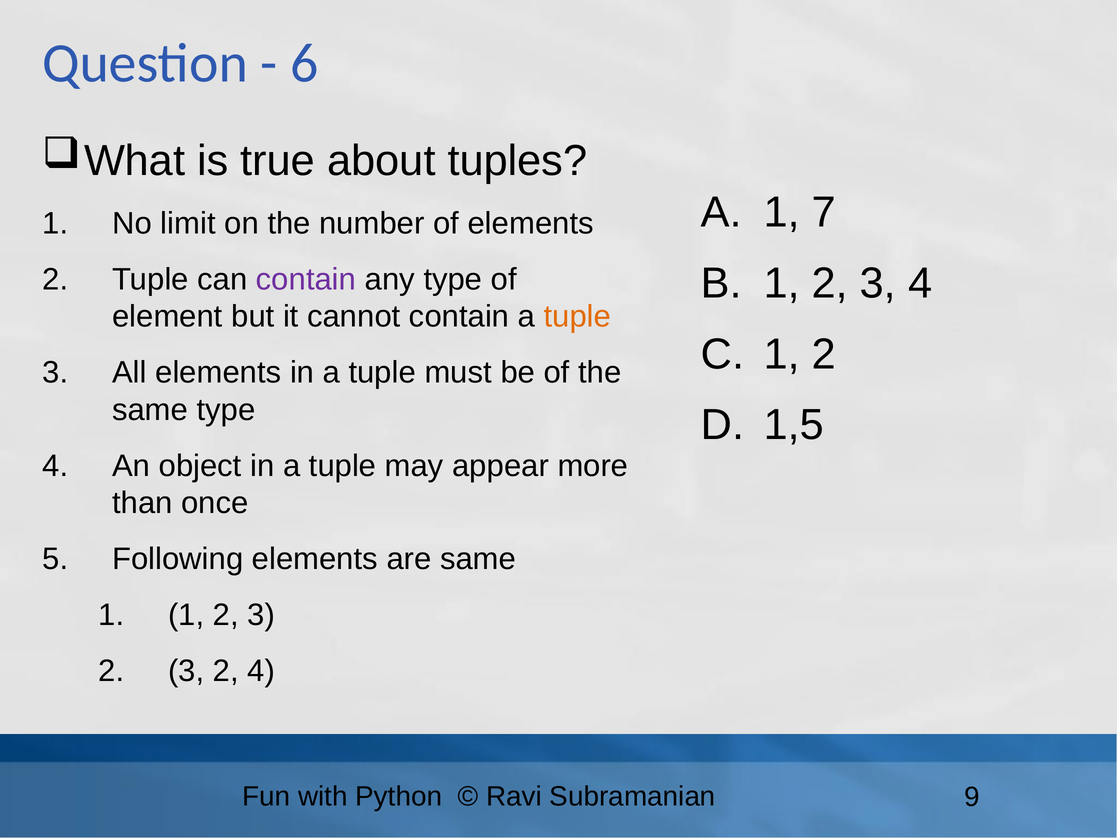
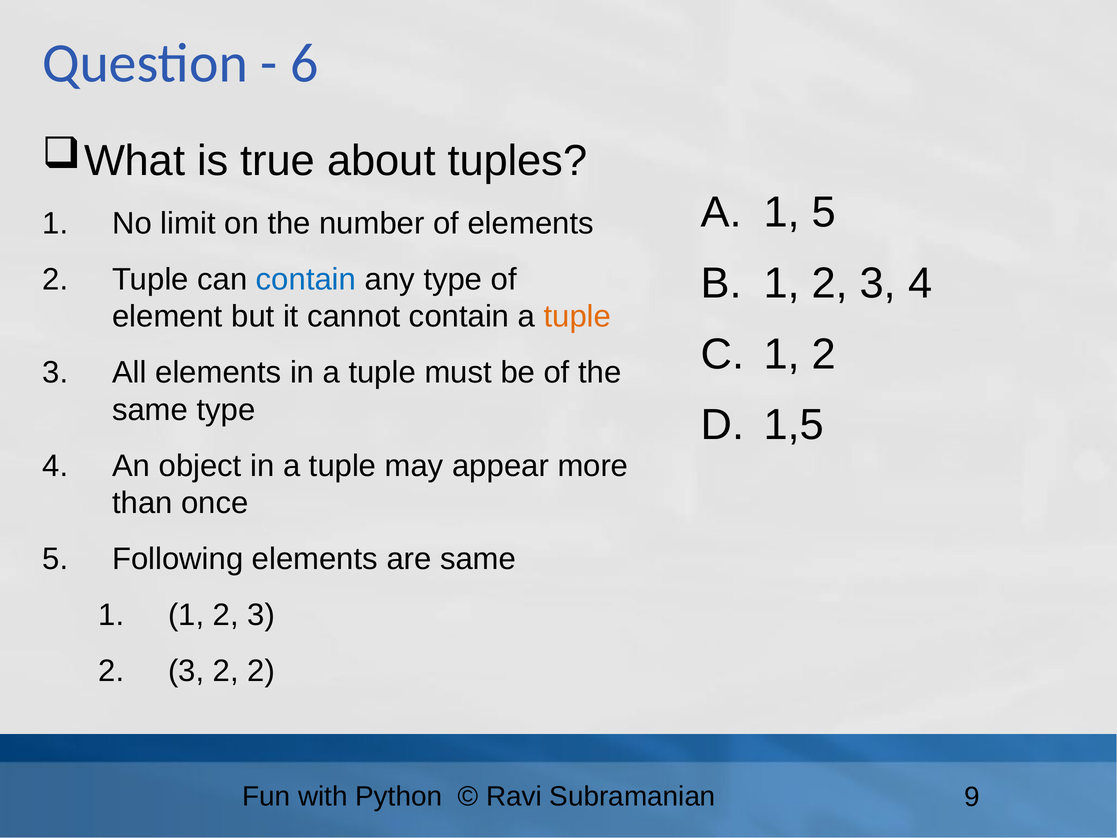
1 7: 7 -> 5 (824, 213)
contain colour: purple -> blue (306, 279)
2 4: 4 -> 2 (261, 671)
